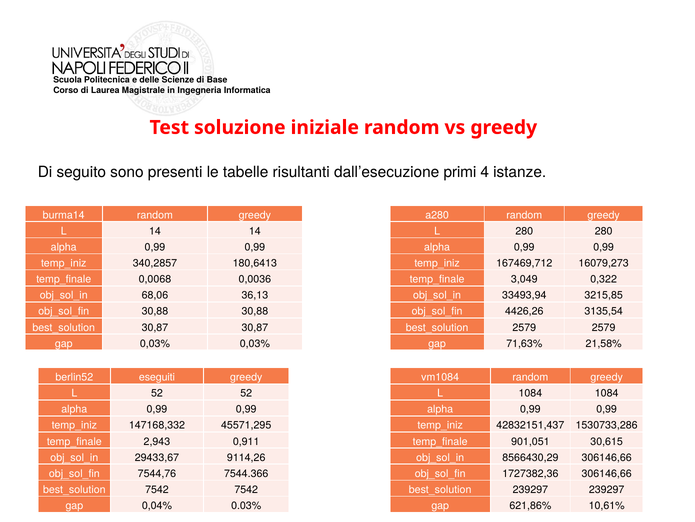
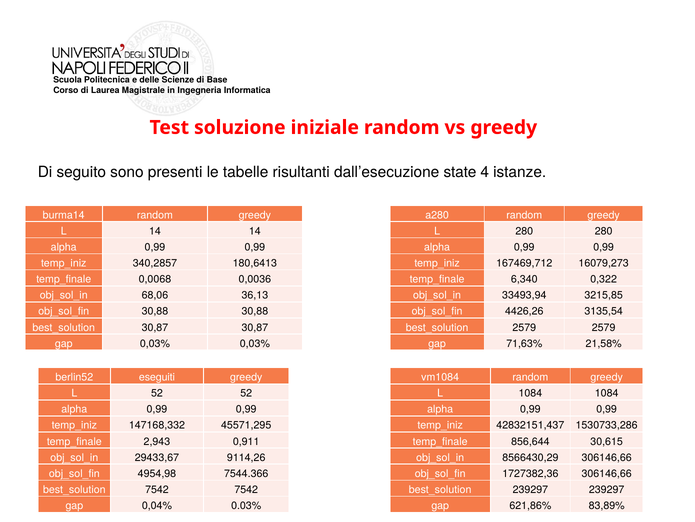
primi: primi -> state (460, 172)
3,049: 3,049 -> 6,340 (524, 279)
901,051: 901,051 -> 856,644 (530, 441)
7544,76: 7544,76 -> 4954,98 (157, 473)
10,61%: 10,61% -> 83,89% (607, 505)
